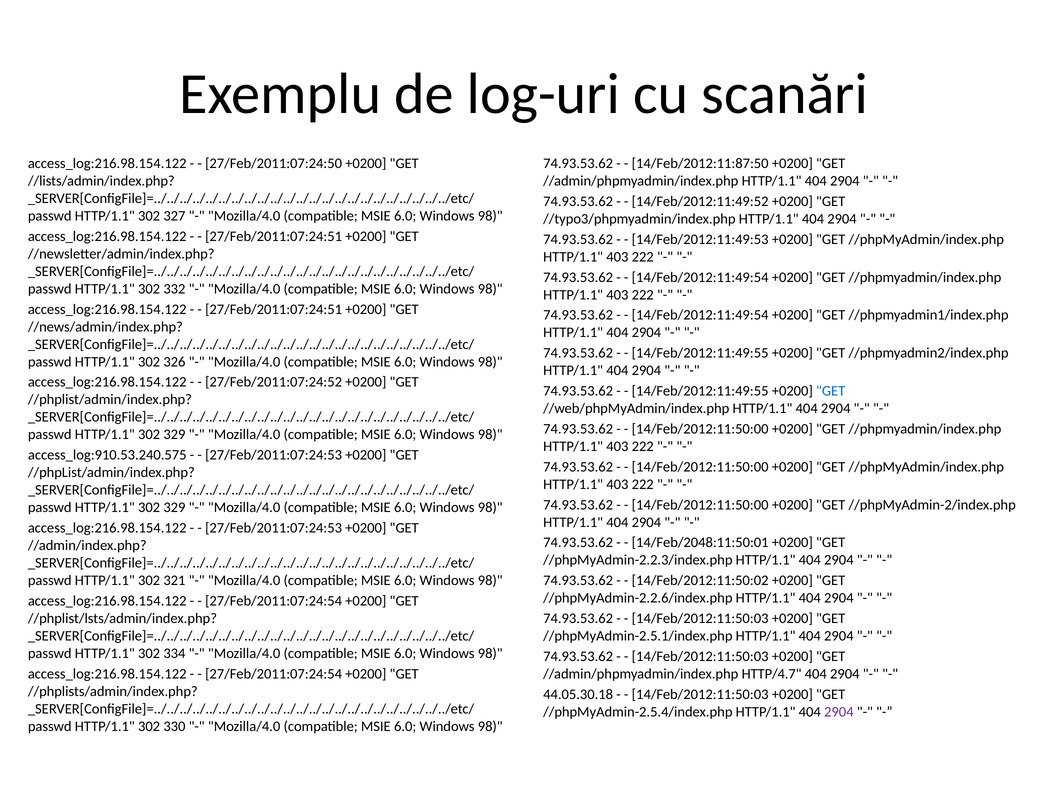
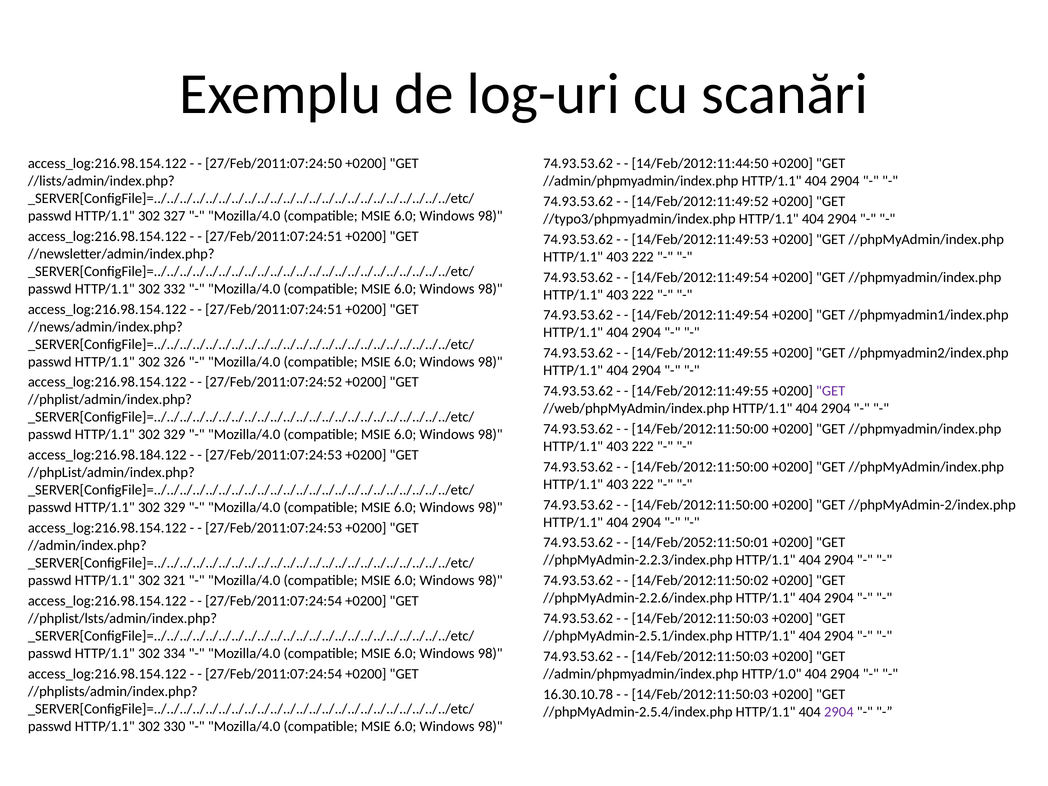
14/Feb/2012:11:87:50: 14/Feb/2012:11:87:50 -> 14/Feb/2012:11:44:50 (700, 163)
GET colour: blue -> purple (831, 391)
access_log:910.53.240.575: access_log:910.53.240.575 -> access_log:216.98.184.122 (107, 455)
14/Feb/2048:11:50:01: 14/Feb/2048:11:50:01 -> 14/Feb/2052:11:50:01 (700, 543)
HTTP/4.7: HTTP/4.7 -> HTTP/1.0 (772, 674)
44.05.30.18: 44.05.30.18 -> 16.30.10.78 (578, 694)
